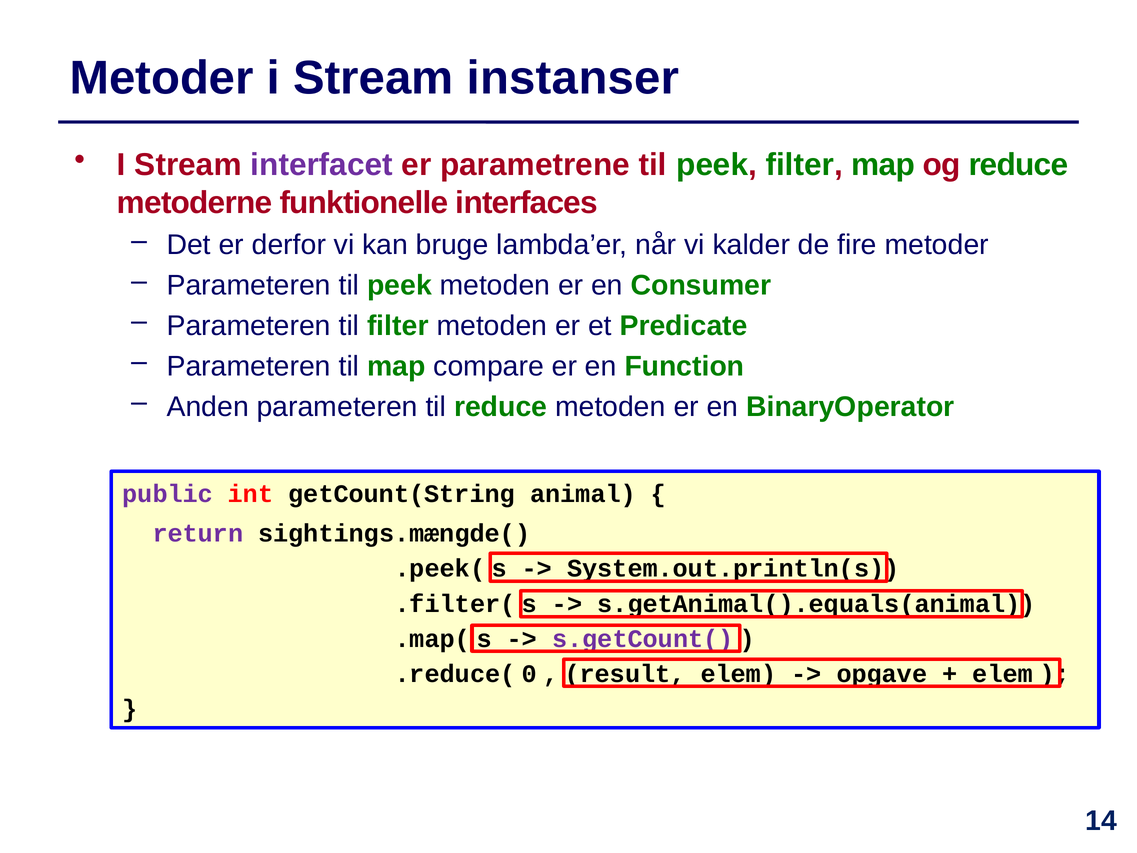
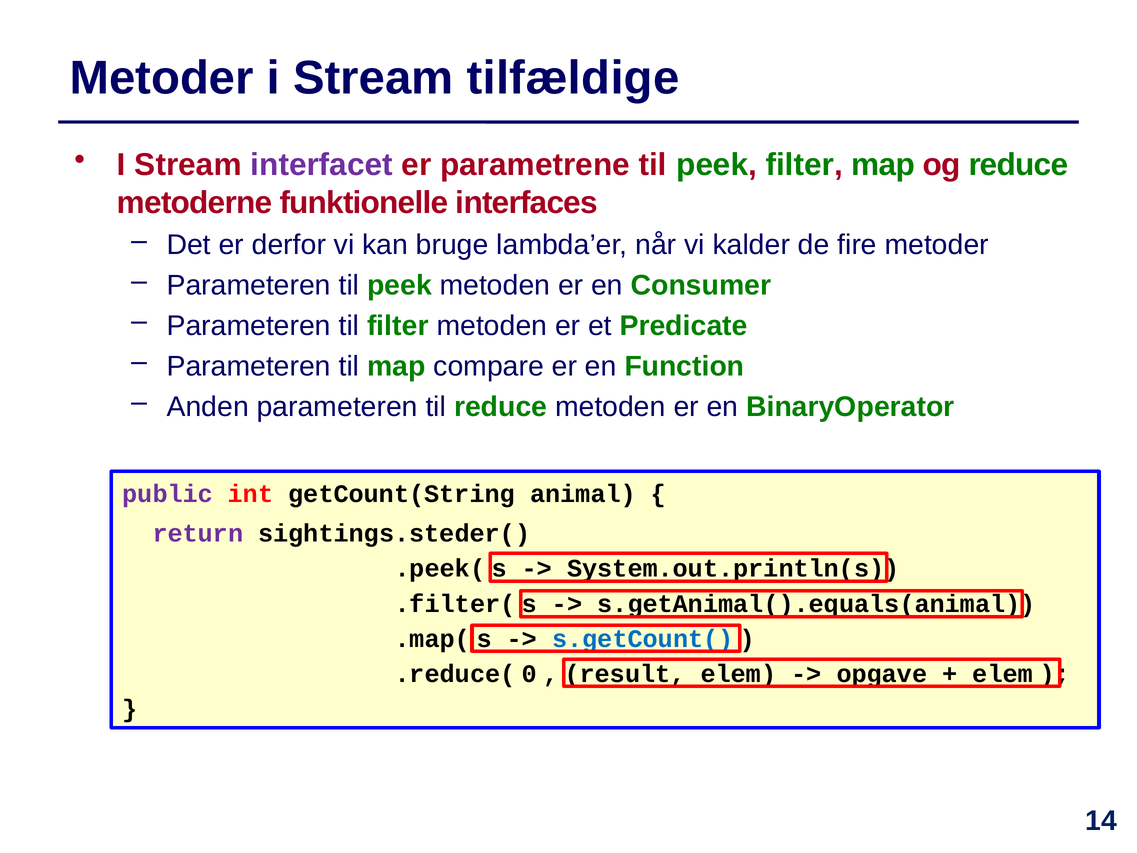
instanser: instanser -> tilfældige (573, 78)
sightings.mængde(: sightings.mængde( -> sightings.steder( (394, 533)
s.getCount( colour: purple -> blue (643, 639)
